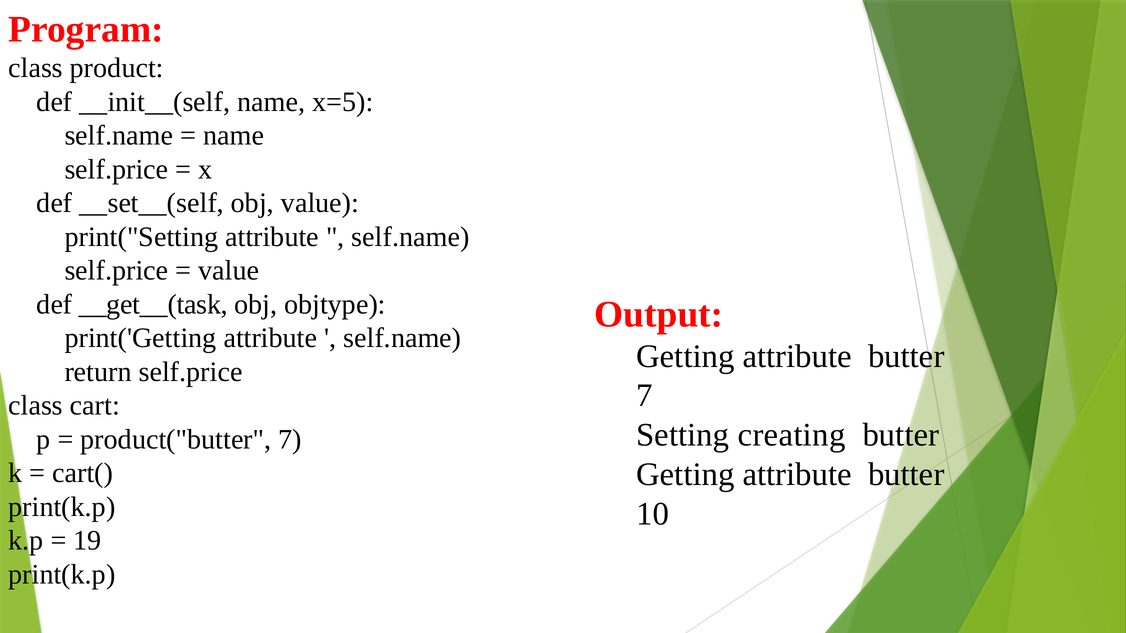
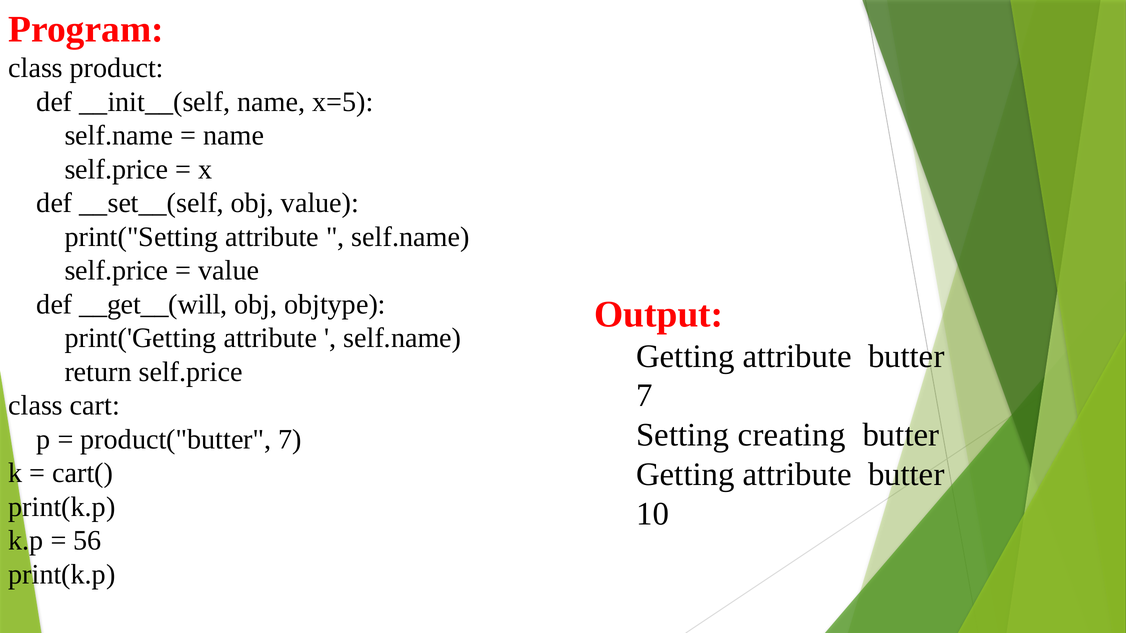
__get__(task: __get__(task -> __get__(will (153, 305)
19: 19 -> 56 (87, 541)
